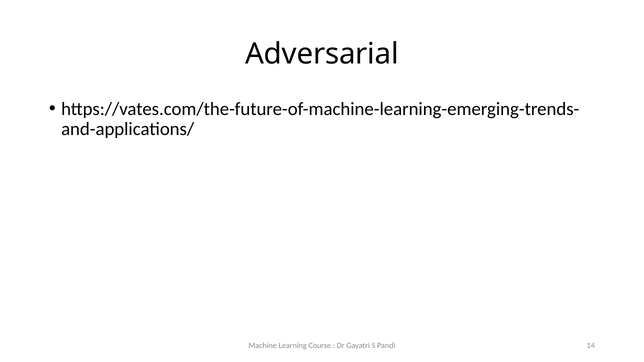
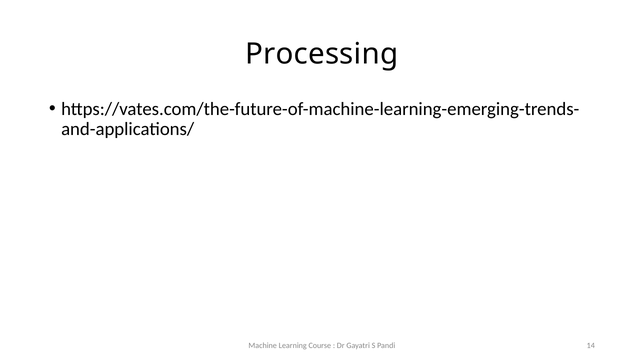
Adversarial: Adversarial -> Processing (322, 54)
